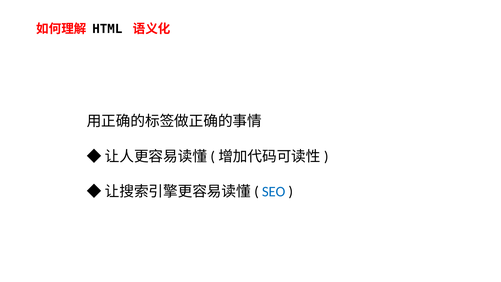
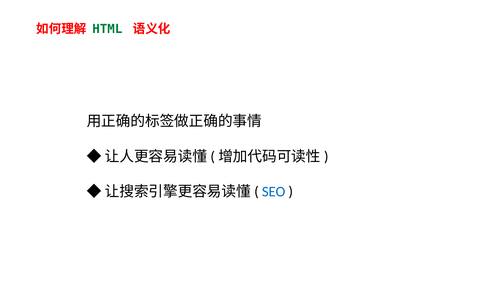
HTML colour: black -> green (107, 29)
